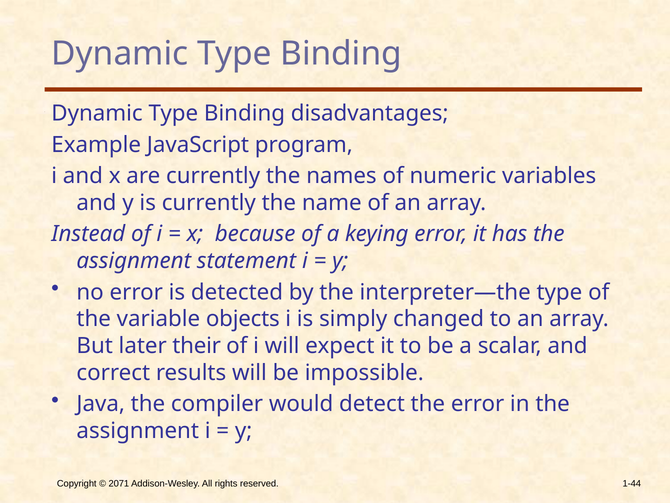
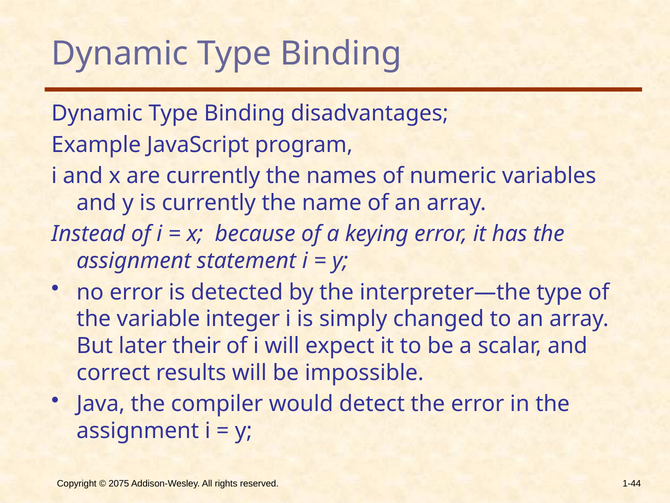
objects: objects -> integer (243, 319)
2071: 2071 -> 2075 (119, 483)
